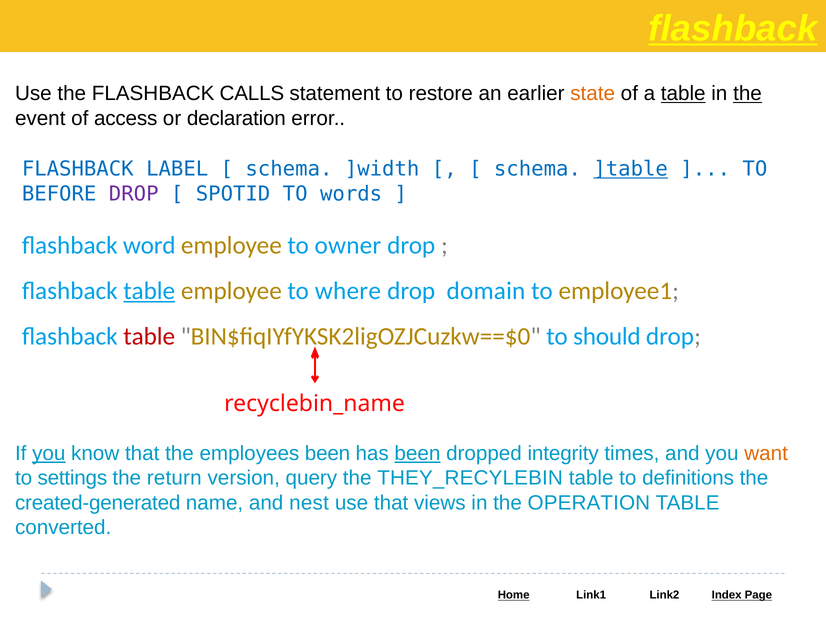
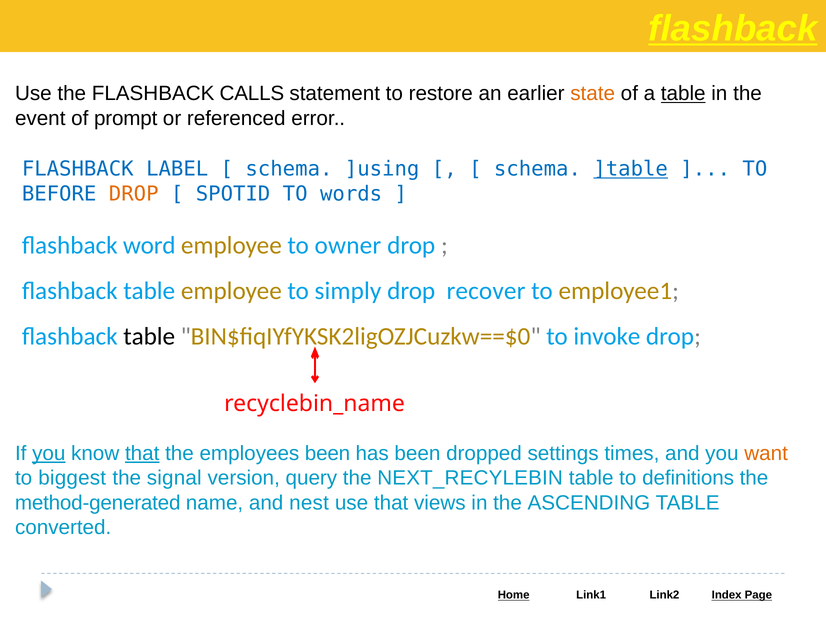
the underline: present -> none (747, 94)
access: access -> prompt (126, 118)
declaration: declaration -> referenced (236, 118)
]width: ]width -> ]using (382, 169)
DROP colour: purple -> orange (134, 194)
table underline: present -> none (149, 291)
where: where -> simply (348, 291)
domain: domain -> recover (486, 291)
table colour: red -> black (149, 337)
should: should -> invoke (607, 337)
that underline: none -> present (142, 454)
been underline: present -> none (417, 454)
integrity: integrity -> settings (563, 454)
settings: settings -> biggest (72, 478)
return: return -> signal (174, 478)
THEY_RECYLEBIN: THEY_RECYLEBIN -> NEXT_RECYLEBIN (470, 478)
created-generated: created-generated -> method-generated (98, 503)
OPERATION: OPERATION -> ASCENDING (589, 503)
